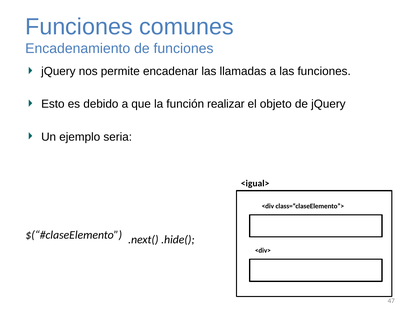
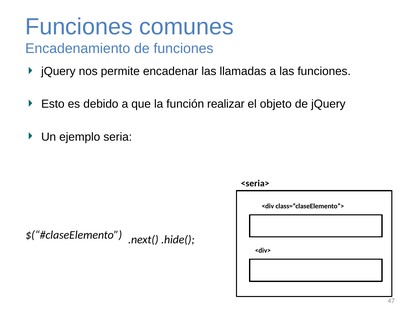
<igual>: <igual> -> <seria> (255, 183)
